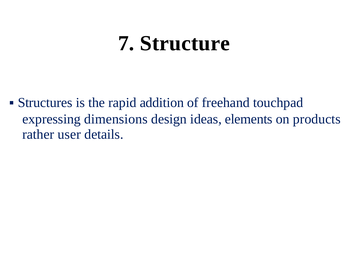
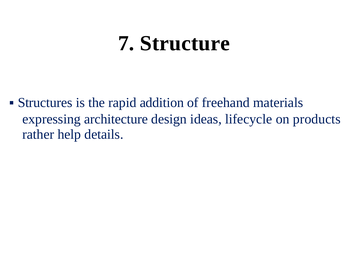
touchpad: touchpad -> materials (278, 103)
dimensions: dimensions -> architecture (116, 119)
elements: elements -> lifecycle (249, 119)
user: user -> help (69, 134)
